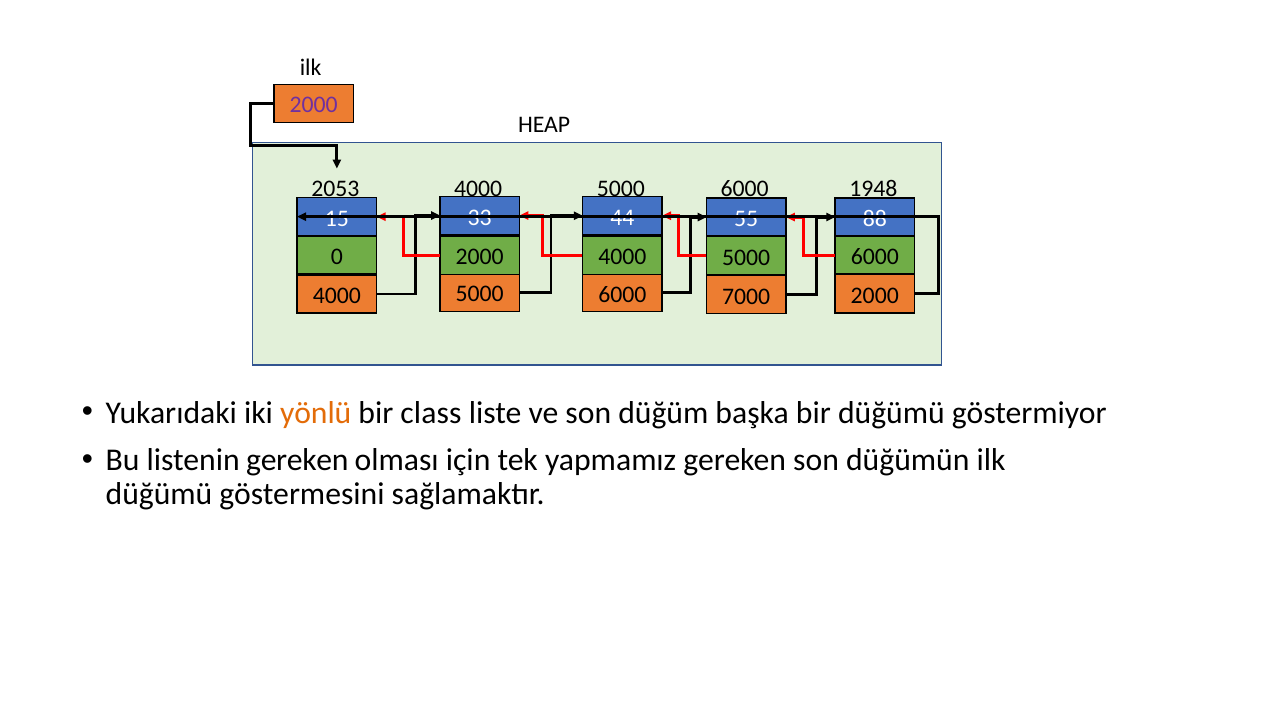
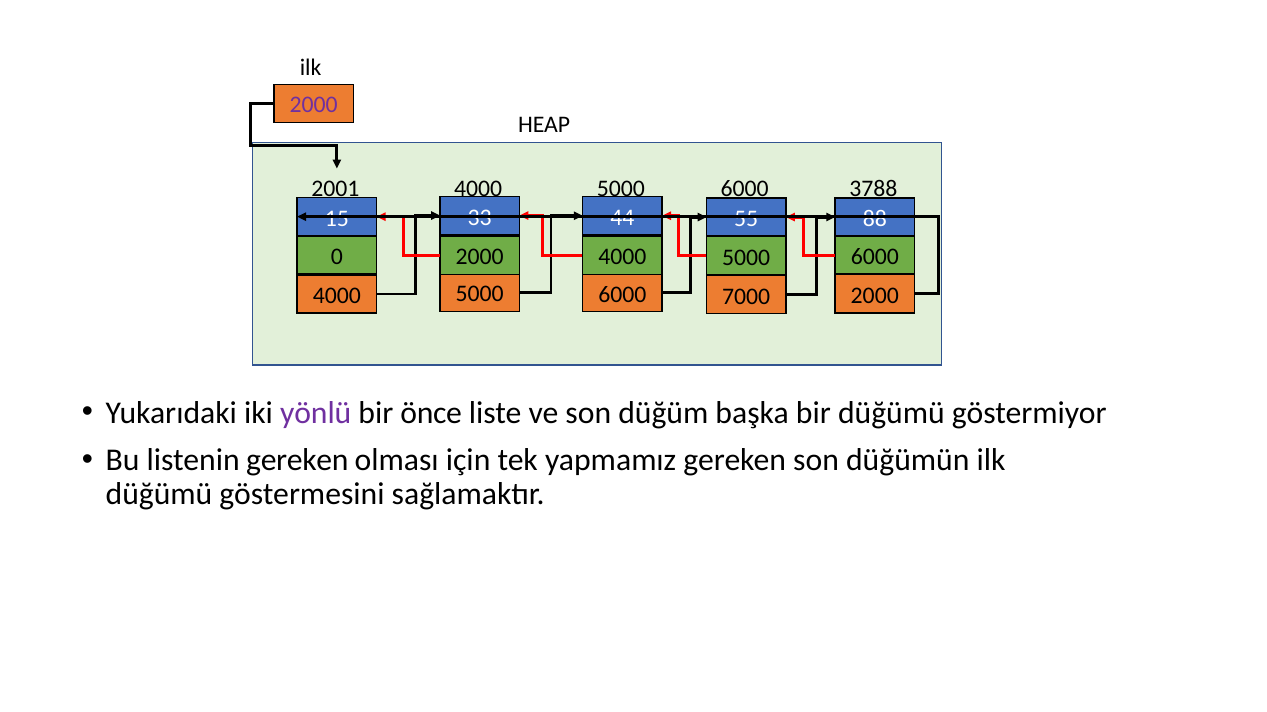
2053: 2053 -> 2001 (335, 189)
1948: 1948 -> 3788 (873, 189)
yönlü colour: orange -> purple (316, 413)
class: class -> önce (431, 413)
